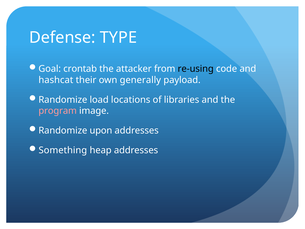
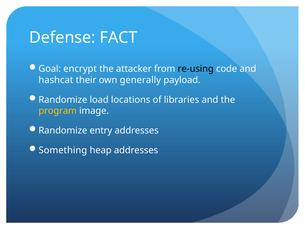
TYPE: TYPE -> FACT (119, 37)
crontab: crontab -> encrypt (80, 69)
program colour: pink -> yellow (58, 111)
upon: upon -> entry (101, 130)
